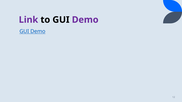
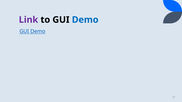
Demo colour: purple -> blue (85, 20)
